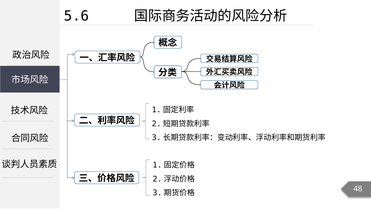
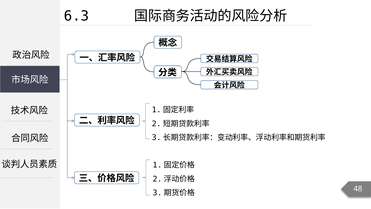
5.6: 5.6 -> 6.3 (76, 16)
